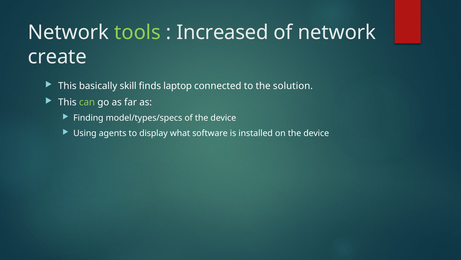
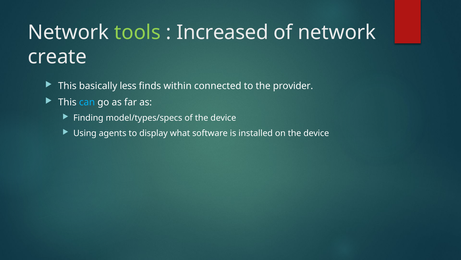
skill: skill -> less (128, 86)
laptop: laptop -> within (178, 86)
solution: solution -> provider (293, 86)
can colour: light green -> light blue (87, 102)
